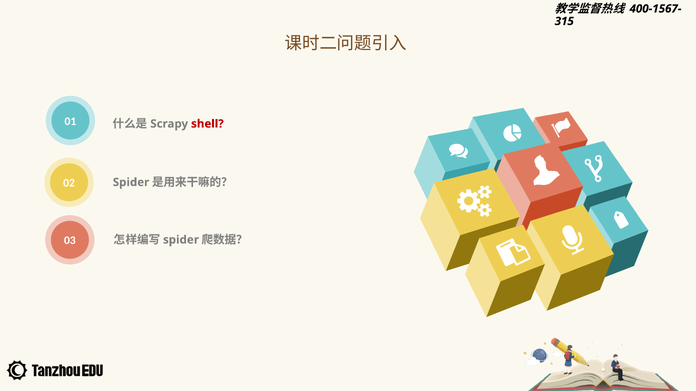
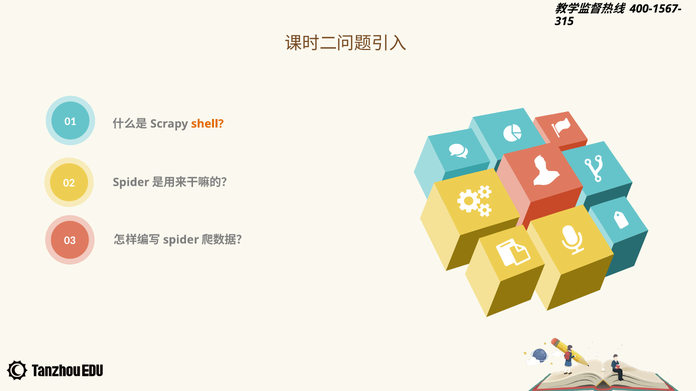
shell colour: red -> orange (207, 124)
